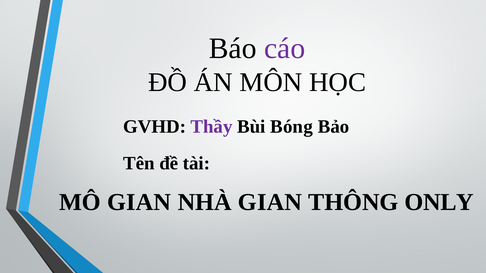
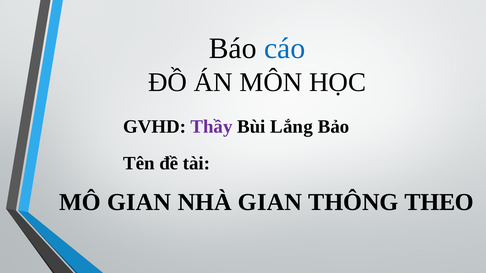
cáo colour: purple -> blue (285, 49)
Bóng: Bóng -> Lắng (292, 127)
ONLY: ONLY -> THEO (439, 202)
